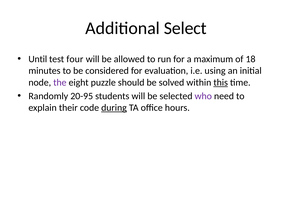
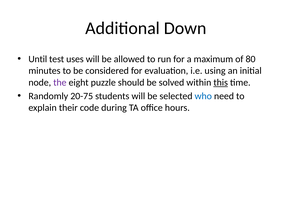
Select: Select -> Down (185, 28)
four: four -> uses (75, 59)
18: 18 -> 80 (251, 59)
20-95: 20-95 -> 20-75 (82, 96)
who colour: purple -> blue (203, 96)
during underline: present -> none (114, 108)
